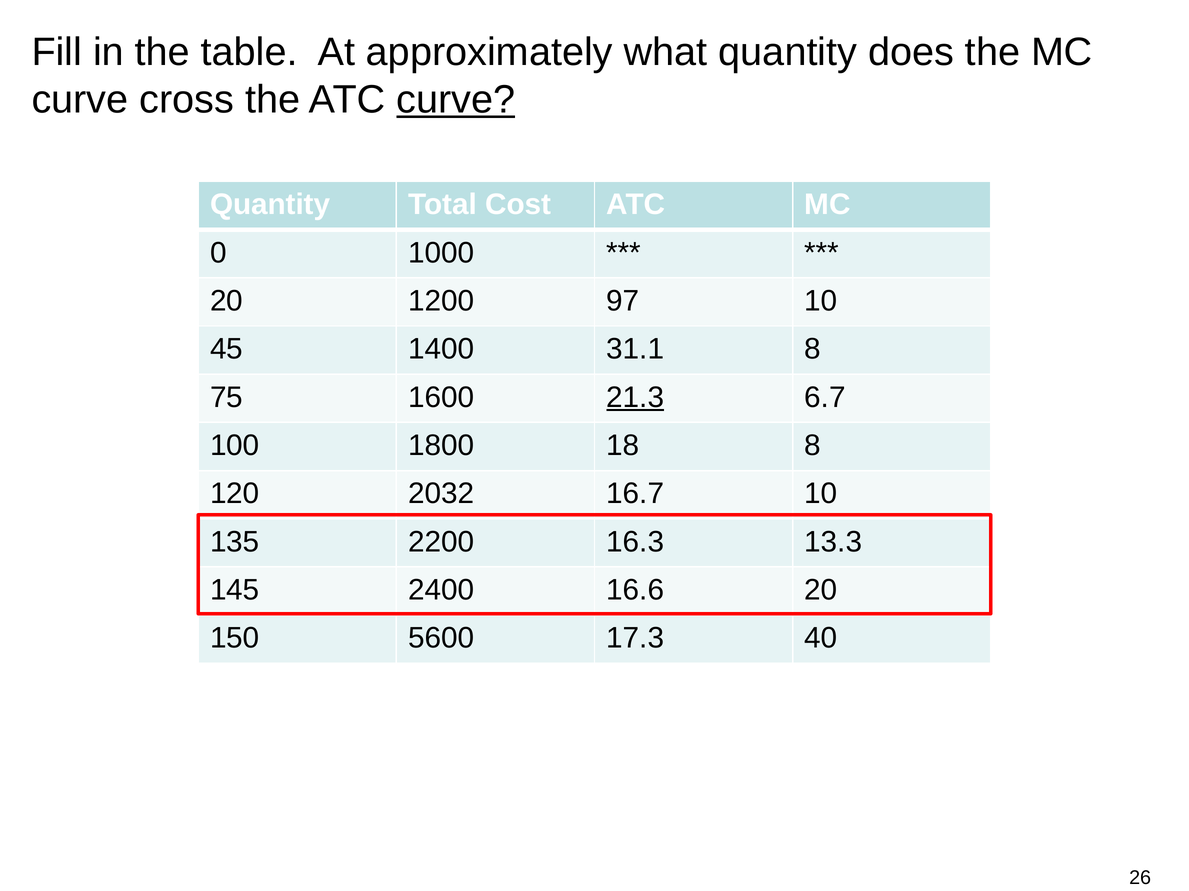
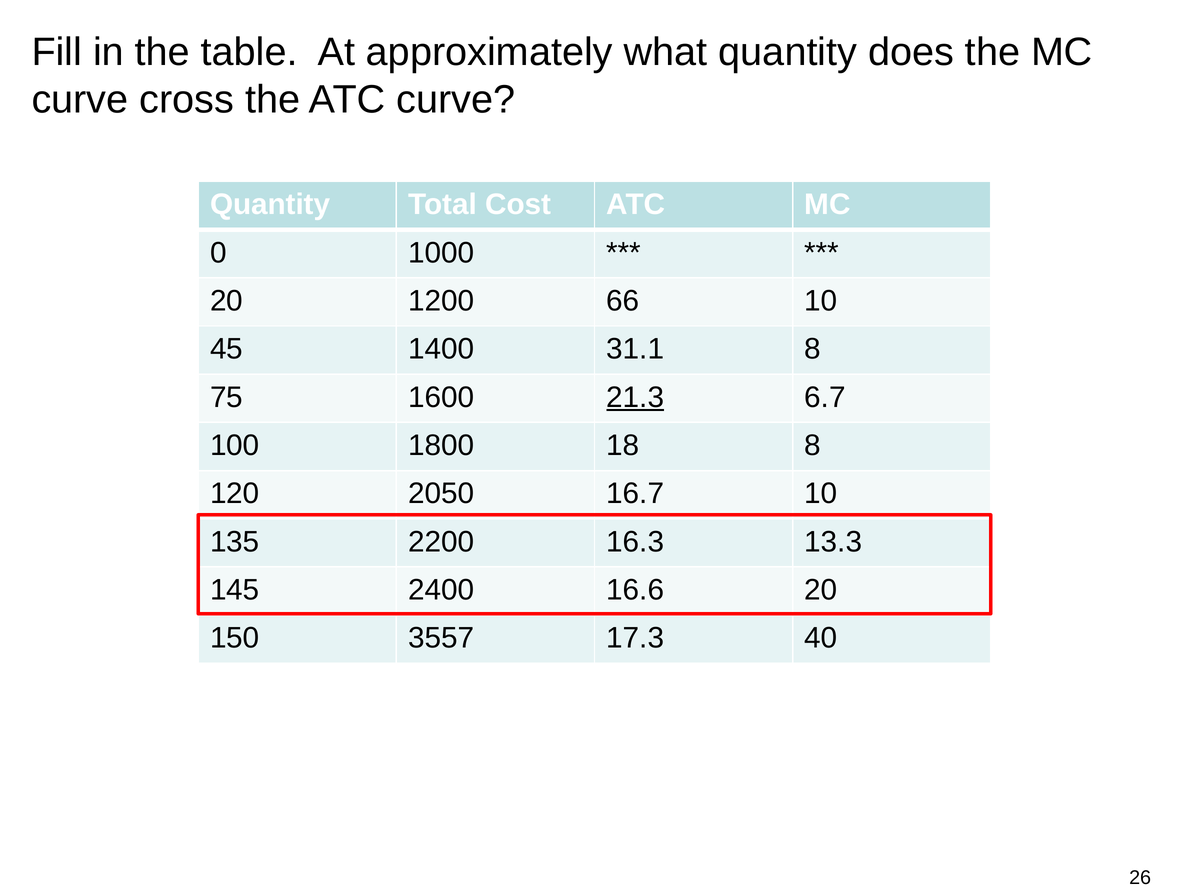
curve underline: present -> none (456, 100)
97: 97 -> 66 (623, 301)
2032: 2032 -> 2050 (441, 494)
5600: 5600 -> 3557 (441, 639)
